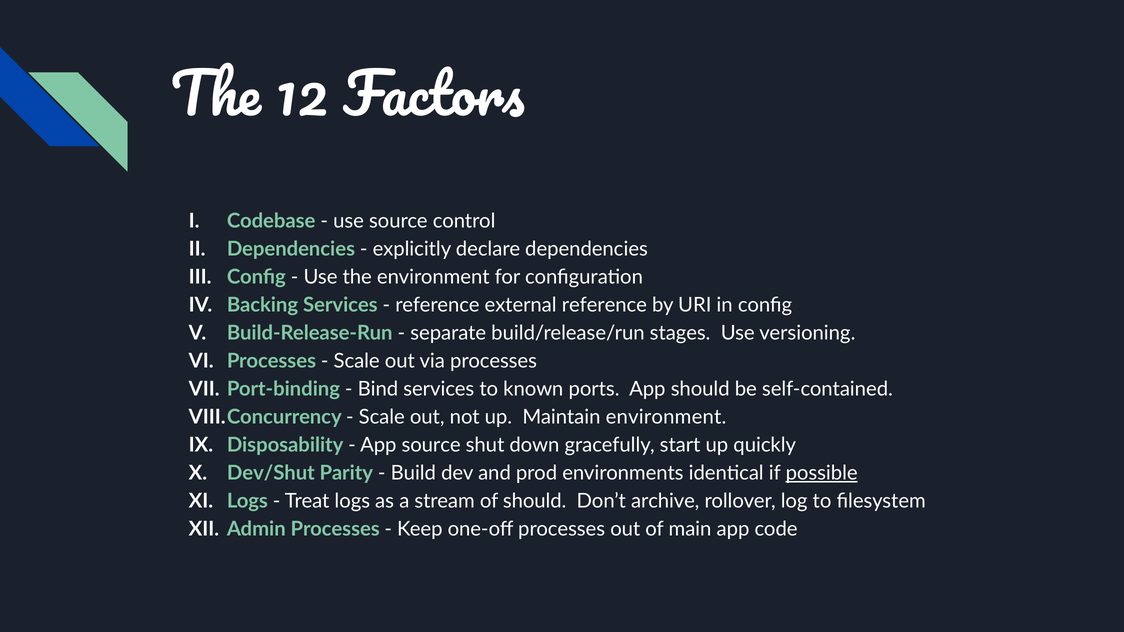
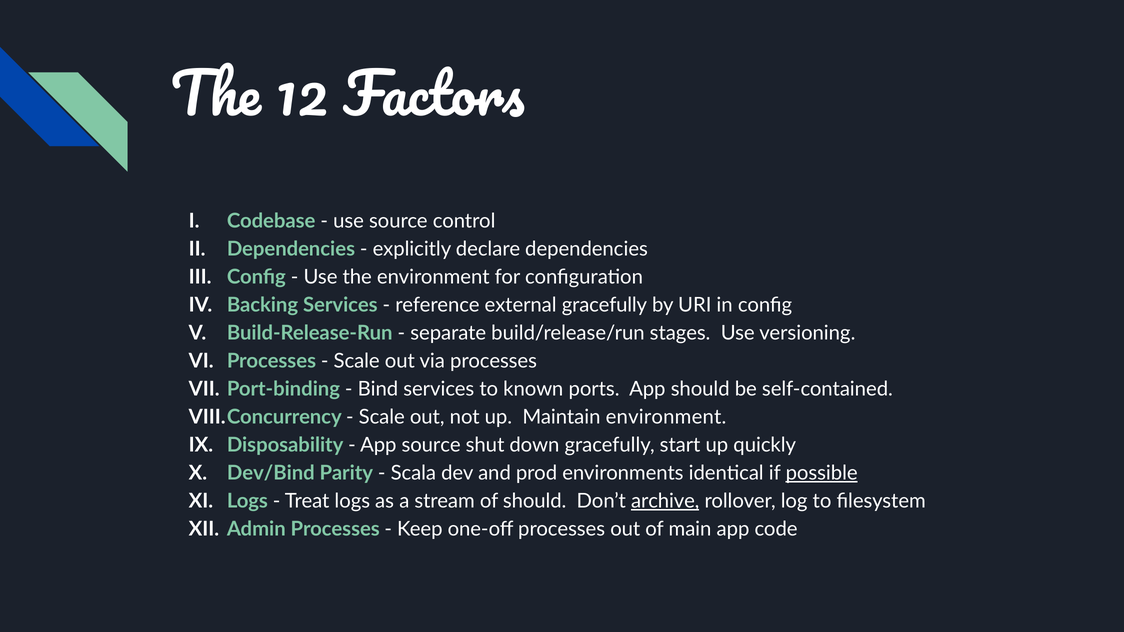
external reference: reference -> gracefully (604, 305)
Dev/Shut: Dev/Shut -> Dev/Bind (271, 473)
Build: Build -> Scala (413, 473)
archive underline: none -> present (665, 501)
